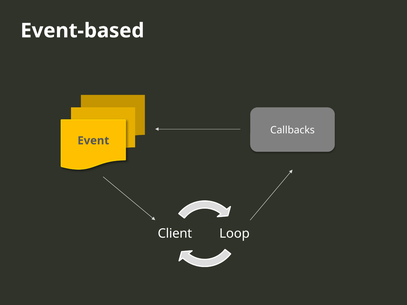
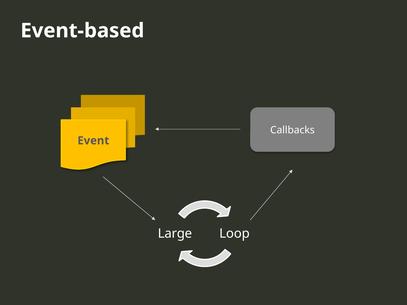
Client: Client -> Large (175, 234)
